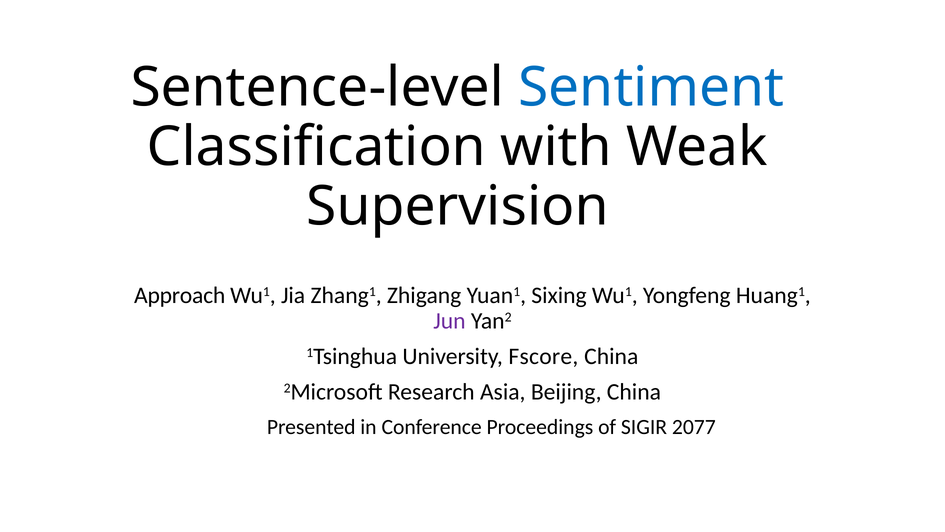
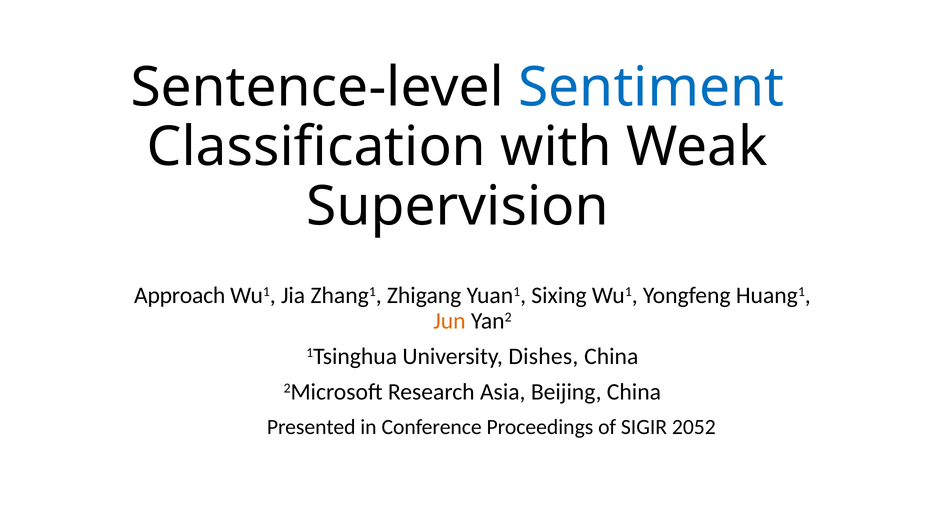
Jun colour: purple -> orange (449, 321)
Fscore: Fscore -> Dishes (543, 356)
2077: 2077 -> 2052 (694, 427)
